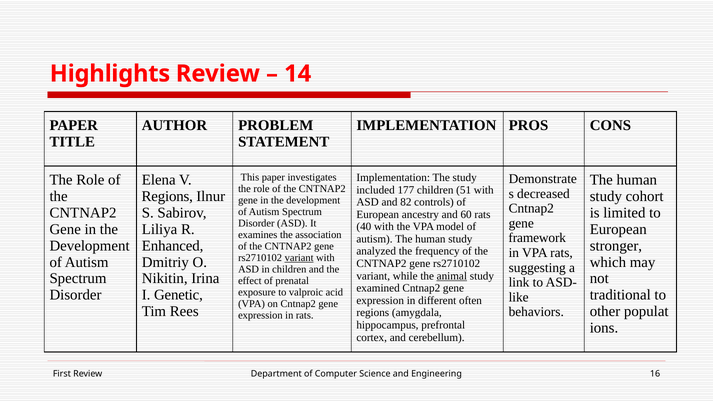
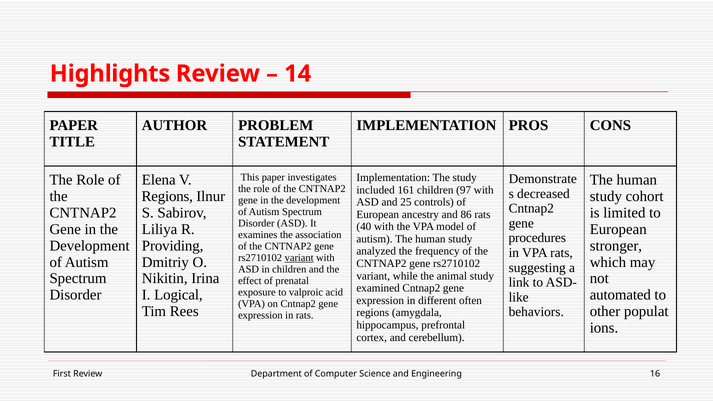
177: 177 -> 161 (406, 190)
51: 51 -> 97 (464, 190)
82: 82 -> 25 (406, 202)
60: 60 -> 86 (466, 214)
framework: framework -> procedures (537, 238)
Enhanced: Enhanced -> Providing (173, 246)
animal underline: present -> none (452, 276)
Genetic: Genetic -> Logical (178, 295)
traditional: traditional -> automated (620, 295)
